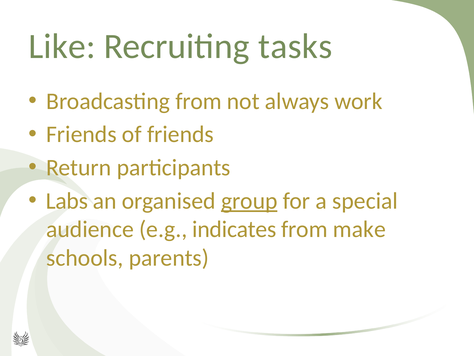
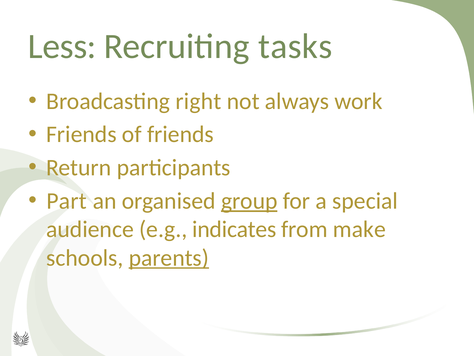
Like: Like -> Less (62, 46)
Broadcasting from: from -> right (198, 101)
Labs: Labs -> Part (67, 201)
parents underline: none -> present (169, 258)
